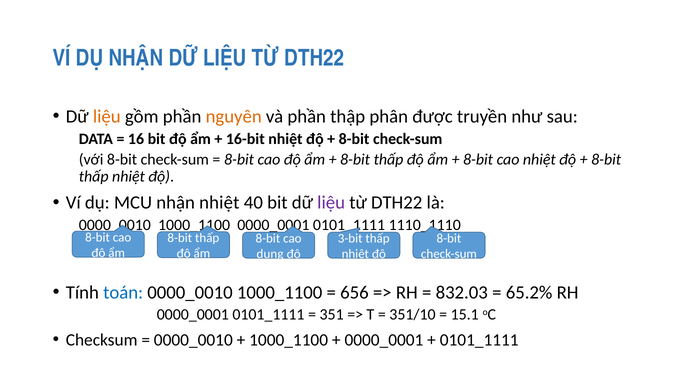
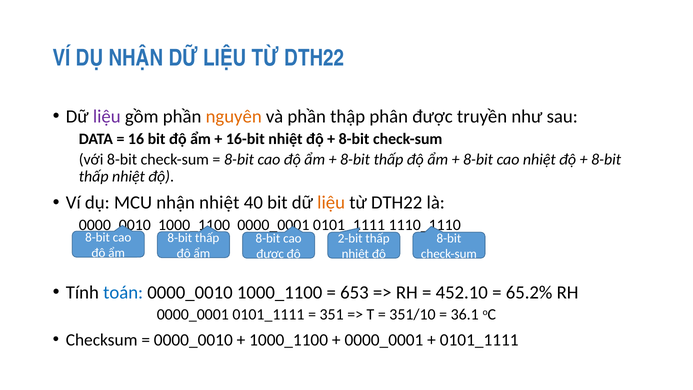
liệu colour: orange -> purple (107, 116)
liệu colour: purple -> orange (331, 203)
3-bit: 3-bit -> 2-bit (350, 238)
dụng: dụng -> được (270, 254)
656: 656 -> 653 (354, 292)
832.03: 832.03 -> 452.10 (462, 292)
15.1: 15.1 -> 36.1 (465, 315)
